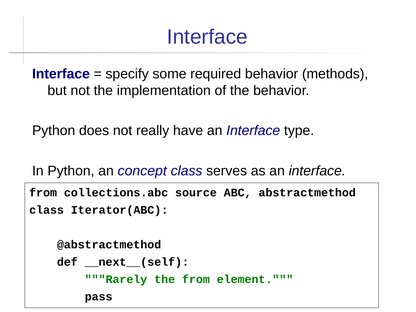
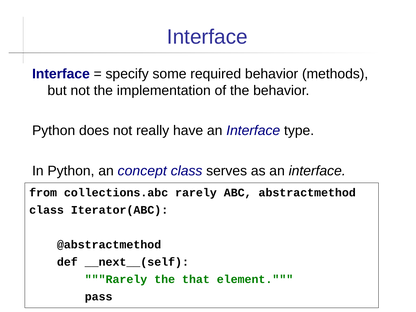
collections.abc source: source -> rarely (196, 193)
the from: from -> that (196, 279)
